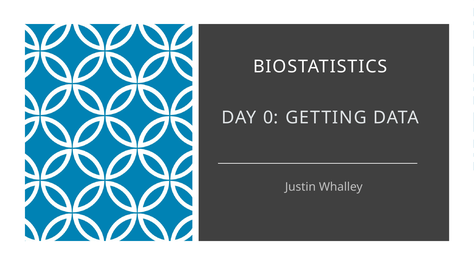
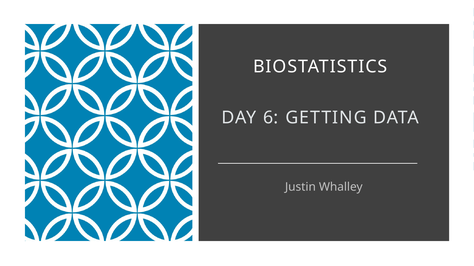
0: 0 -> 6 (271, 118)
